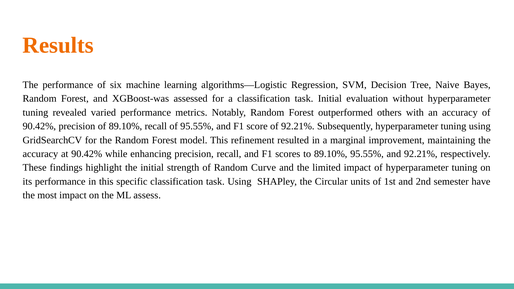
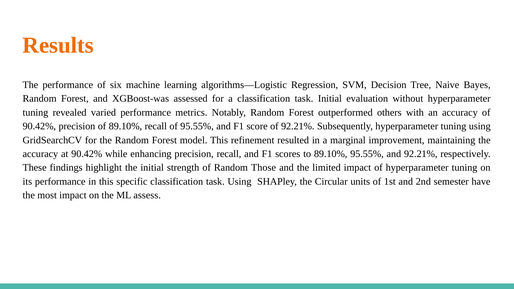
Curve: Curve -> Those (264, 168)
